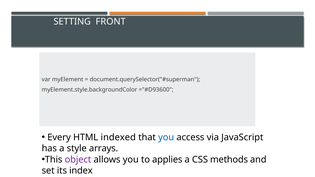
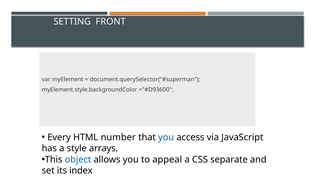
indexed: indexed -> number (118, 138)
object colour: purple -> blue (78, 160)
applies: applies -> appeal (167, 160)
methods: methods -> separate (229, 160)
